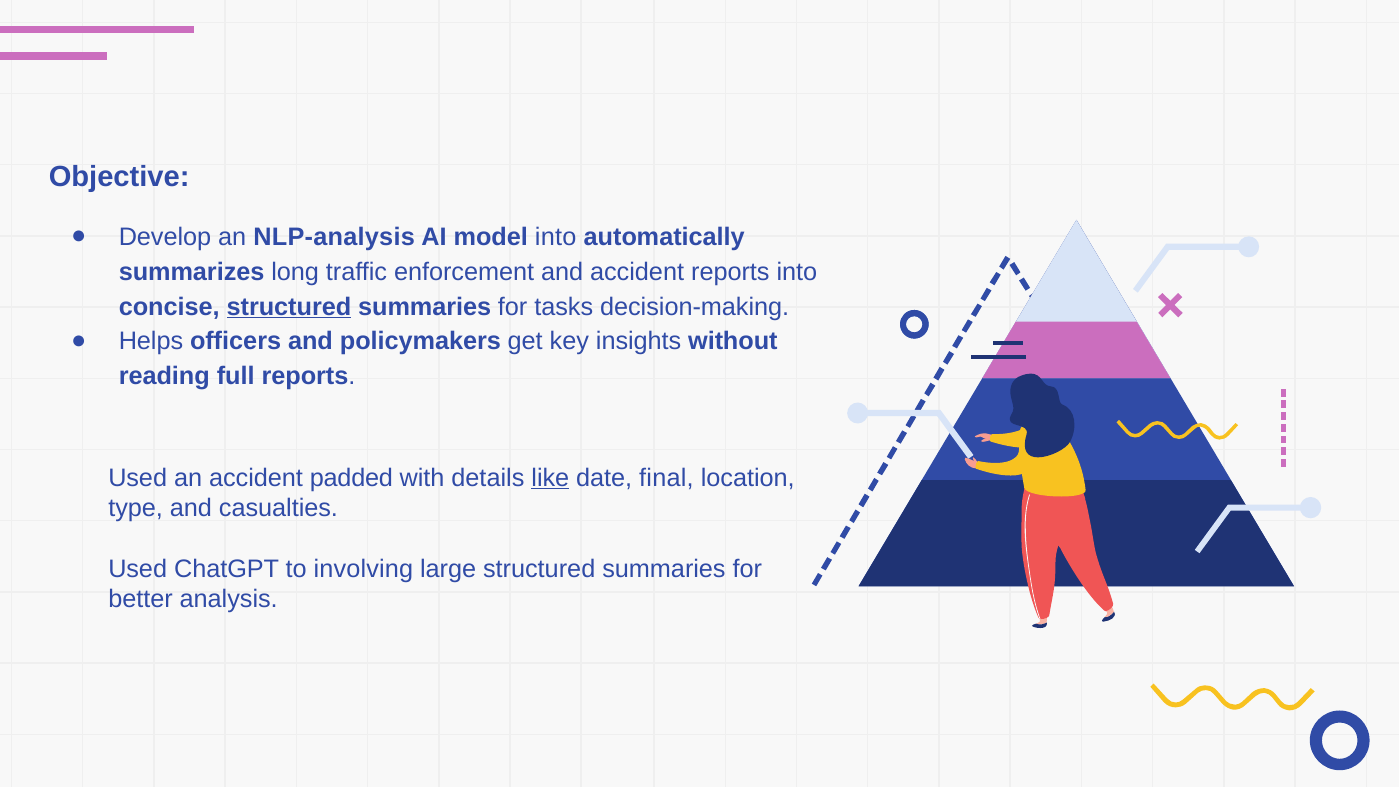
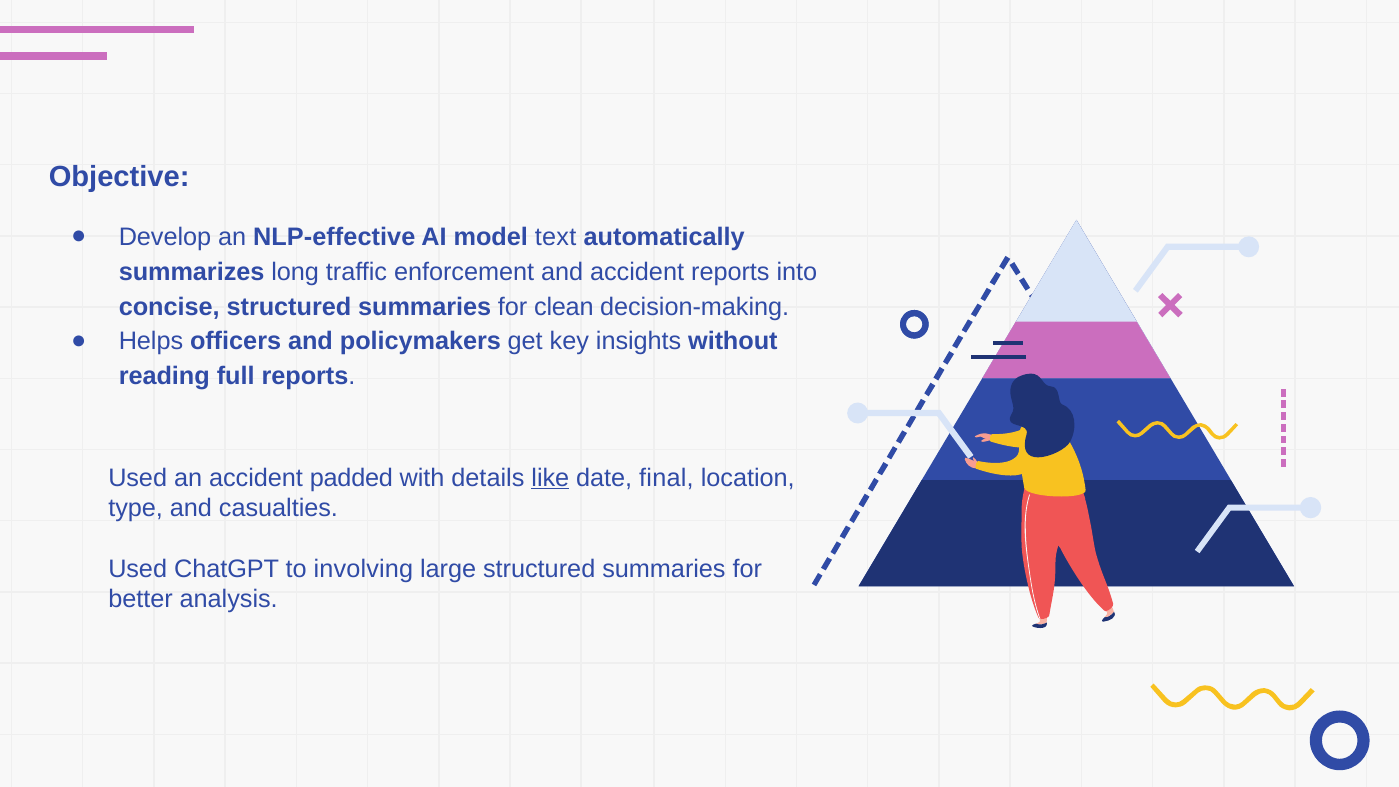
NLP-analysis: NLP-analysis -> NLP-effective (334, 237)
model into: into -> text (556, 237)
structured underline: present -> none (289, 307)
tasks: tasks -> clean (564, 307)
